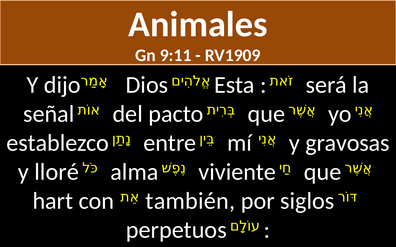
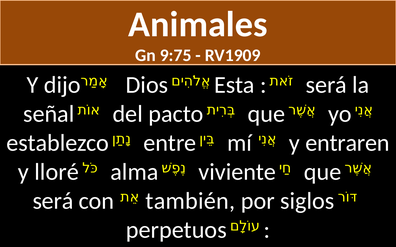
9:11: 9:11 -> 9:75 (176, 56)
gravosas: gravosas -> entraren (347, 143)
hart: hart -> será (53, 201)
